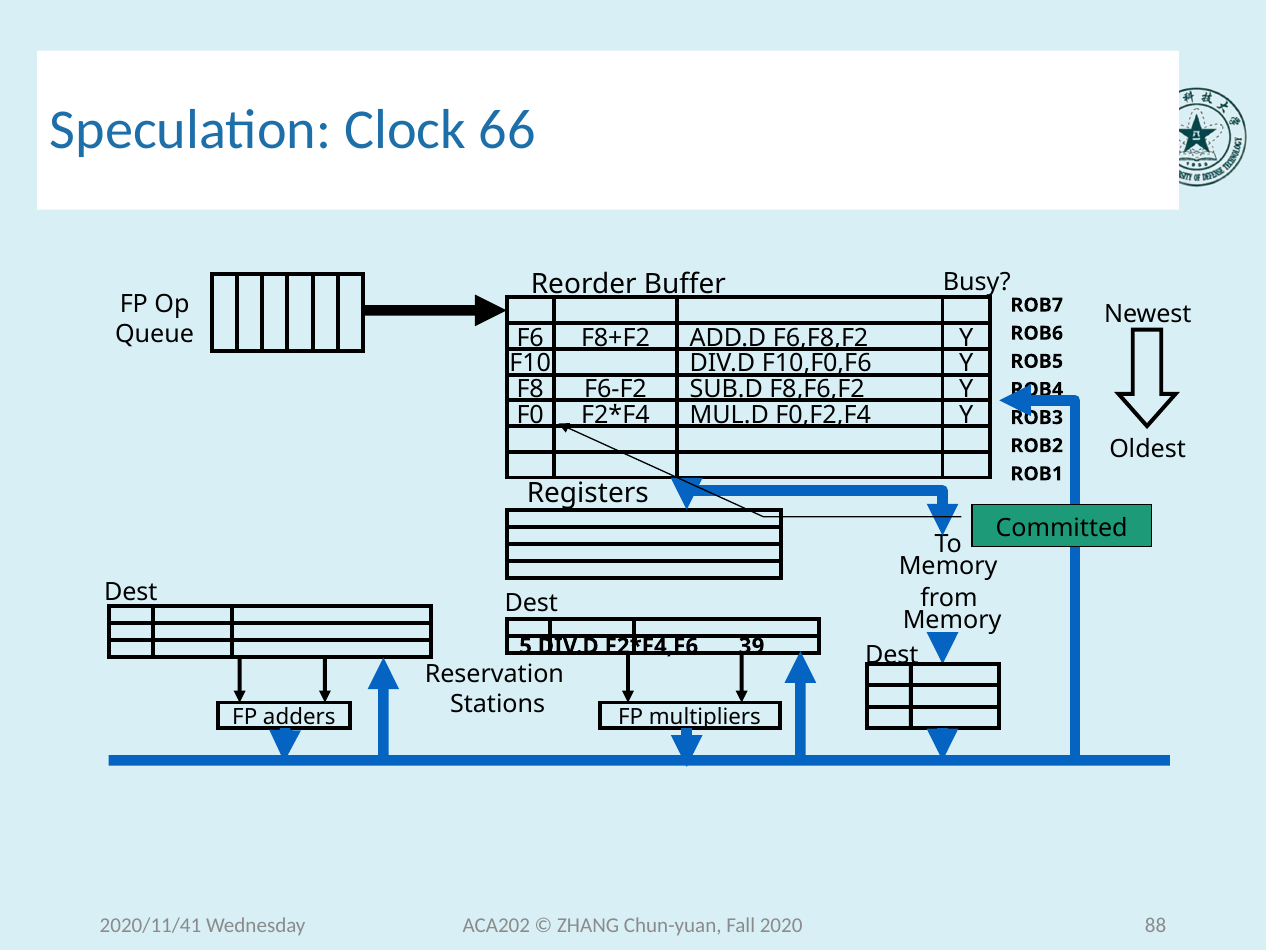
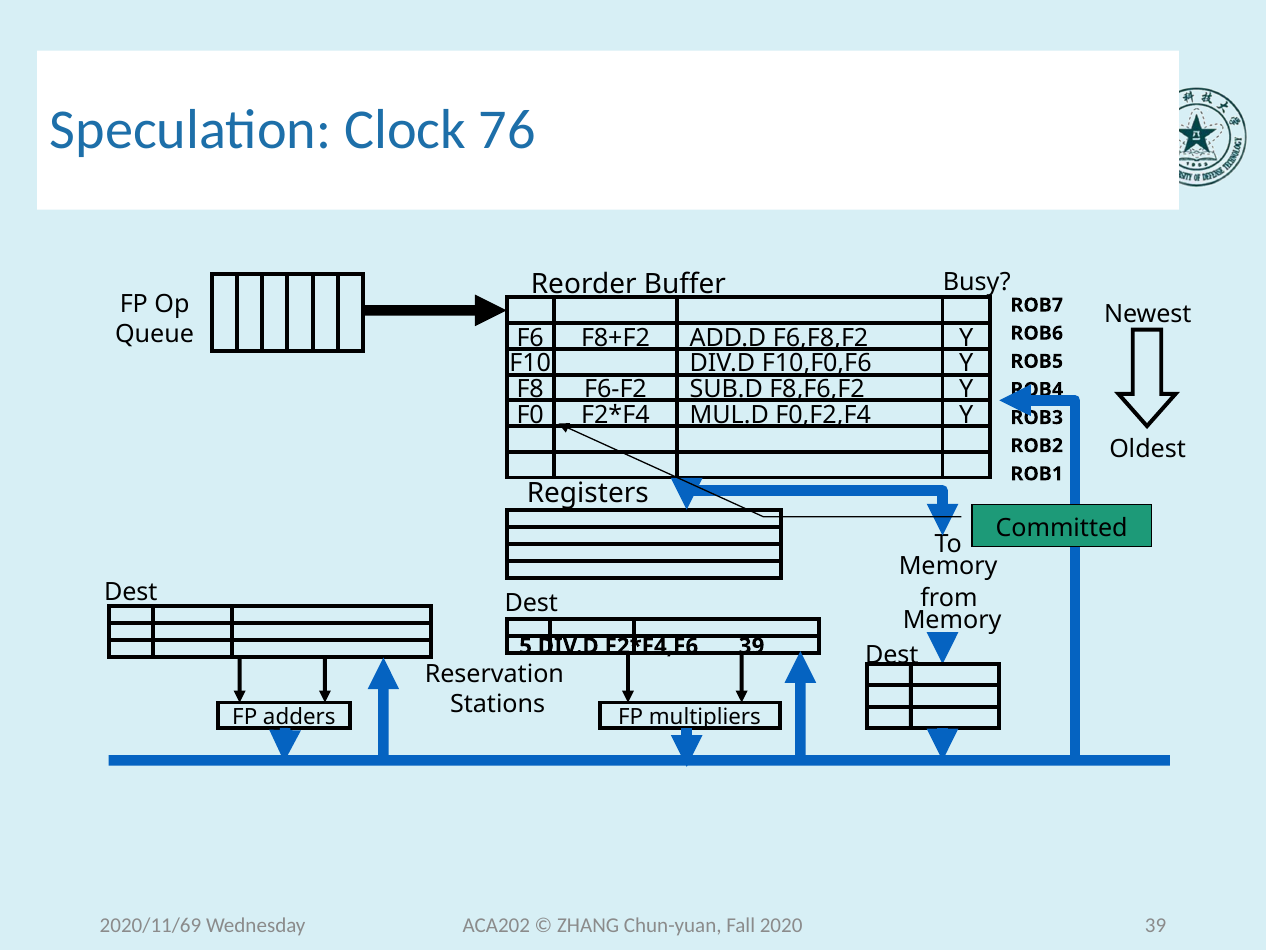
66: 66 -> 76 (507, 130)
2020 88: 88 -> 39 (1156, 925)
2020/11/41: 2020/11/41 -> 2020/11/69 (151, 925)
